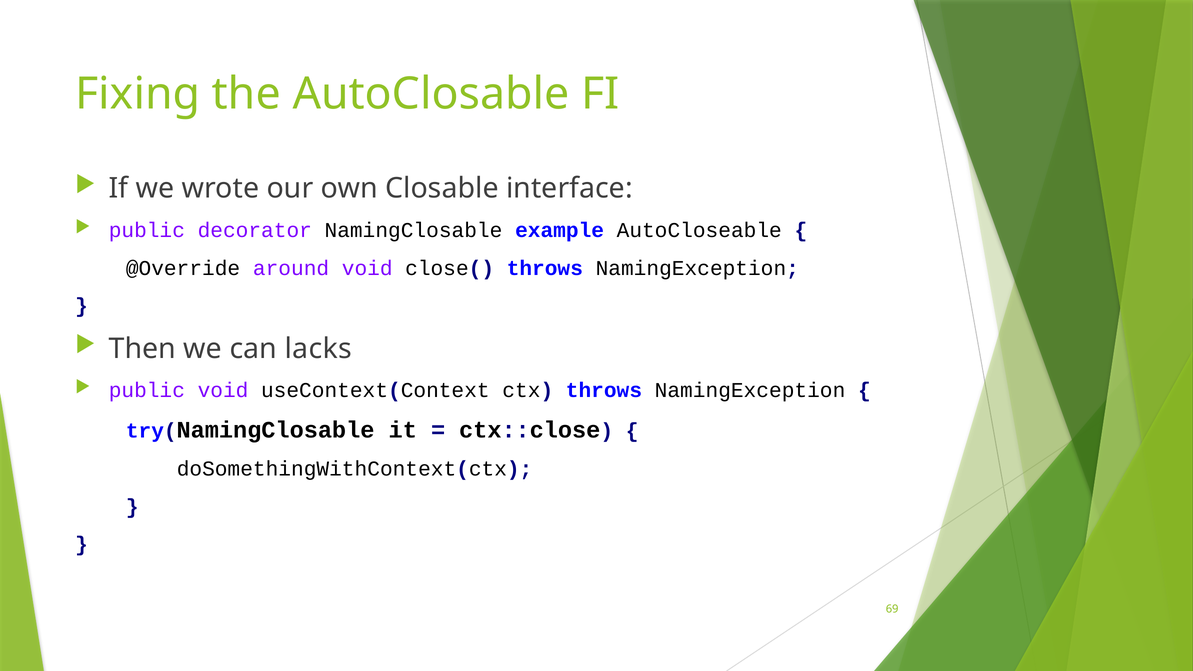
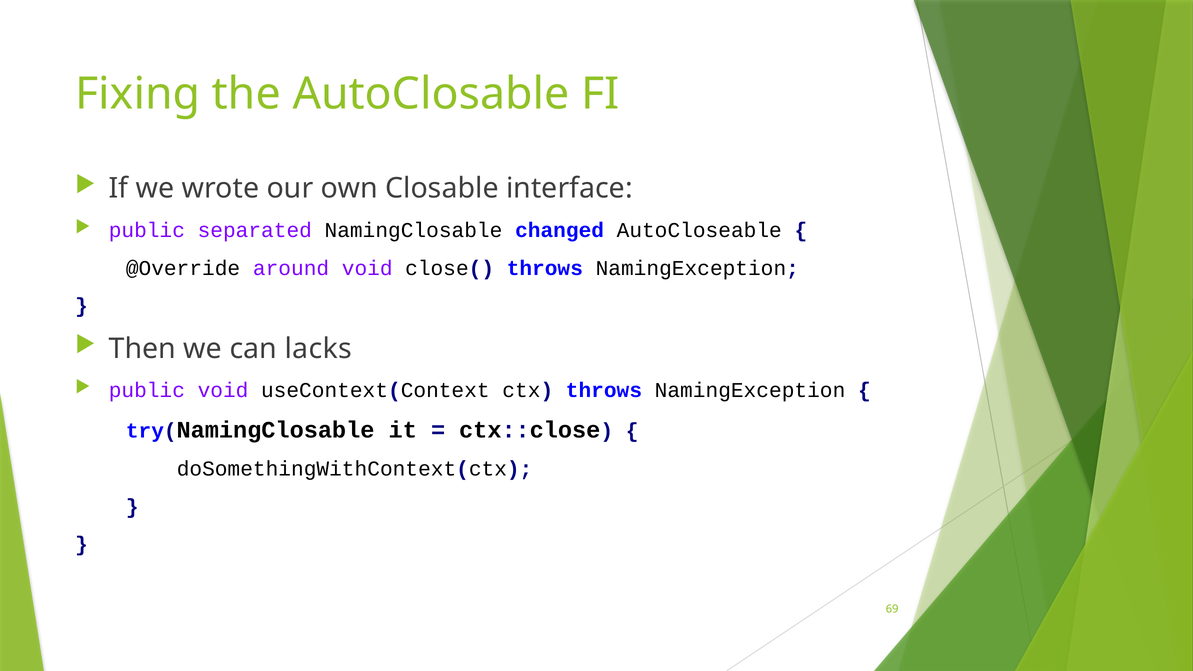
decorator: decorator -> separated (255, 230)
example: example -> changed (560, 230)
